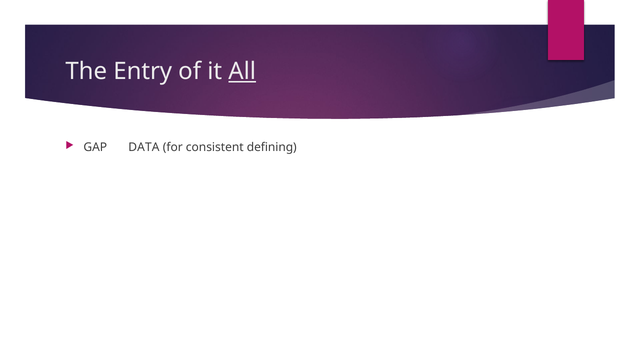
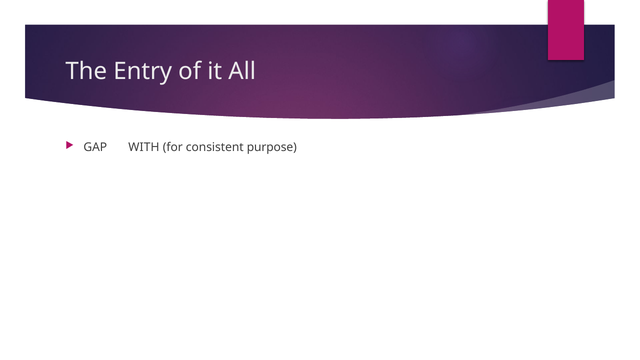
All underline: present -> none (242, 71)
DATA: DATA -> WITH (144, 147)
defining: defining -> purpose (272, 147)
